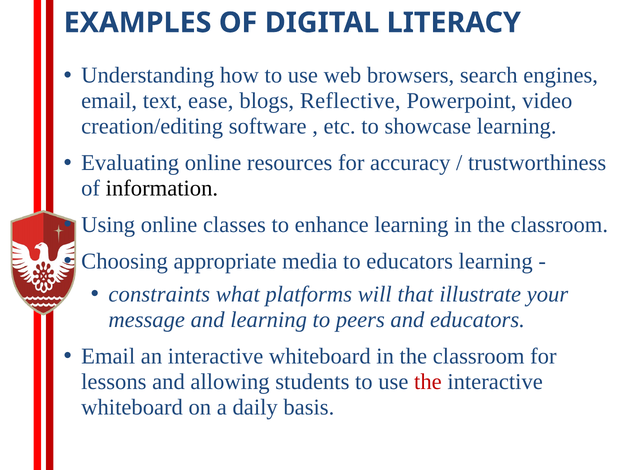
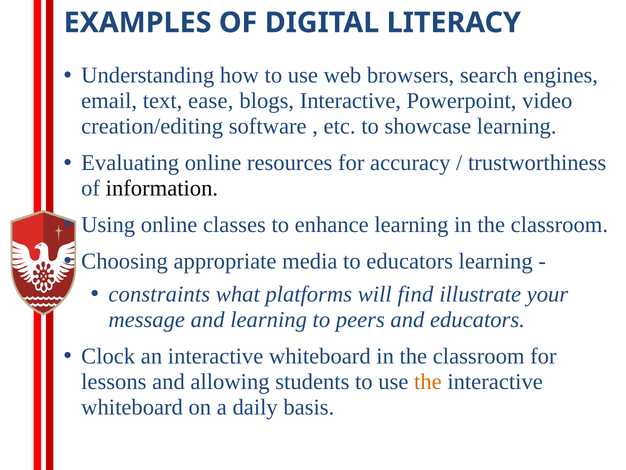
blogs Reflective: Reflective -> Interactive (350, 101)
that: that -> find (415, 294)
Email: Email -> Clock (108, 356)
the colour: red -> orange (428, 381)
